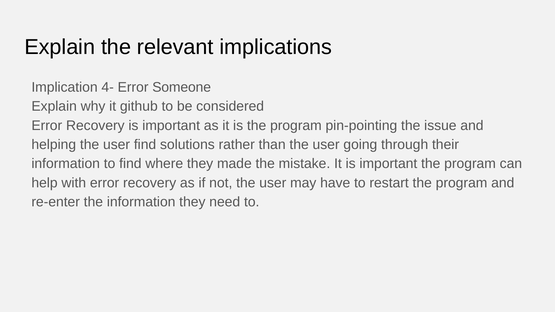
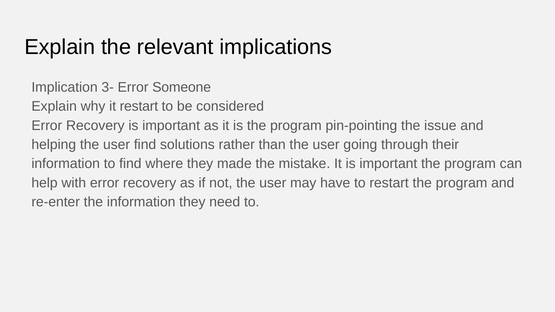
4-: 4- -> 3- (108, 87)
it github: github -> restart (139, 106)
